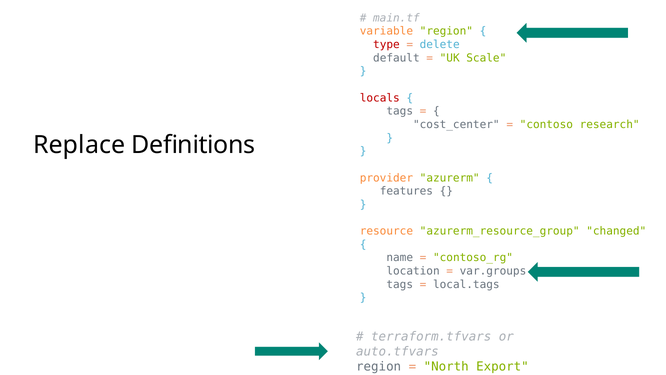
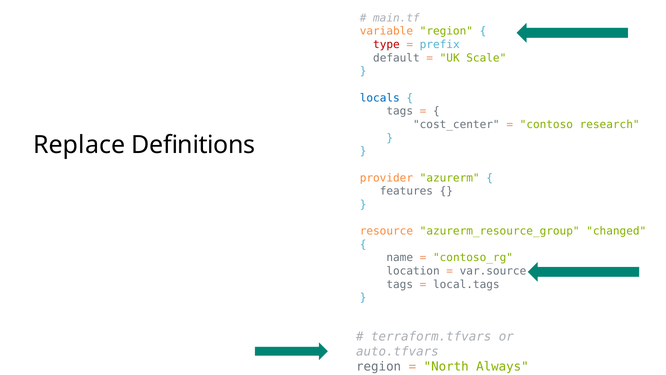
delete: delete -> prefix (440, 45)
locals colour: red -> blue (380, 98)
var.groups: var.groups -> var.source (493, 271)
Export: Export -> Always (502, 366)
